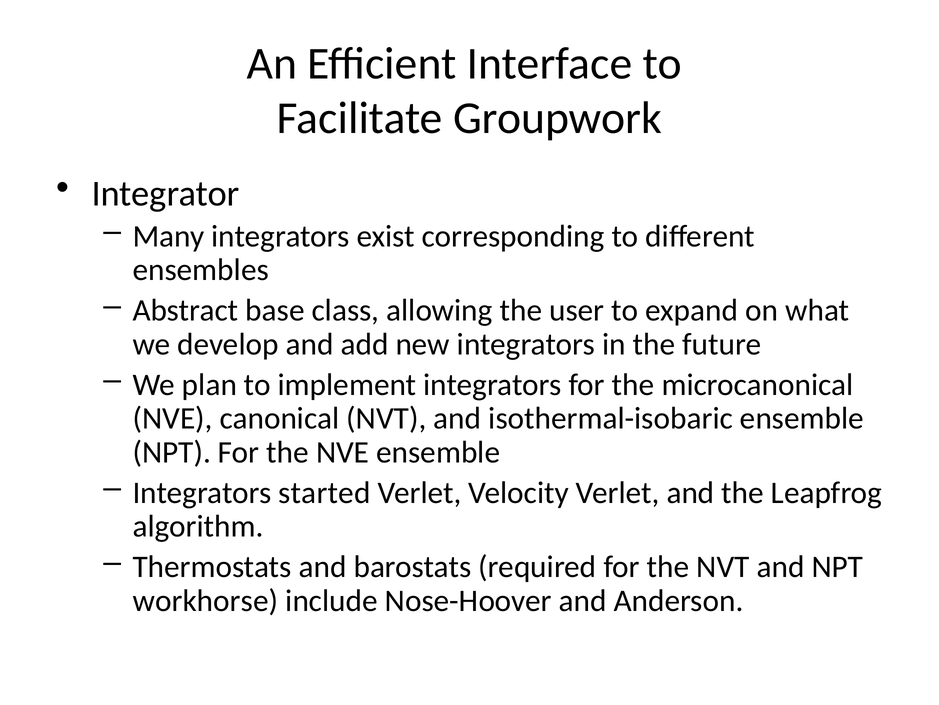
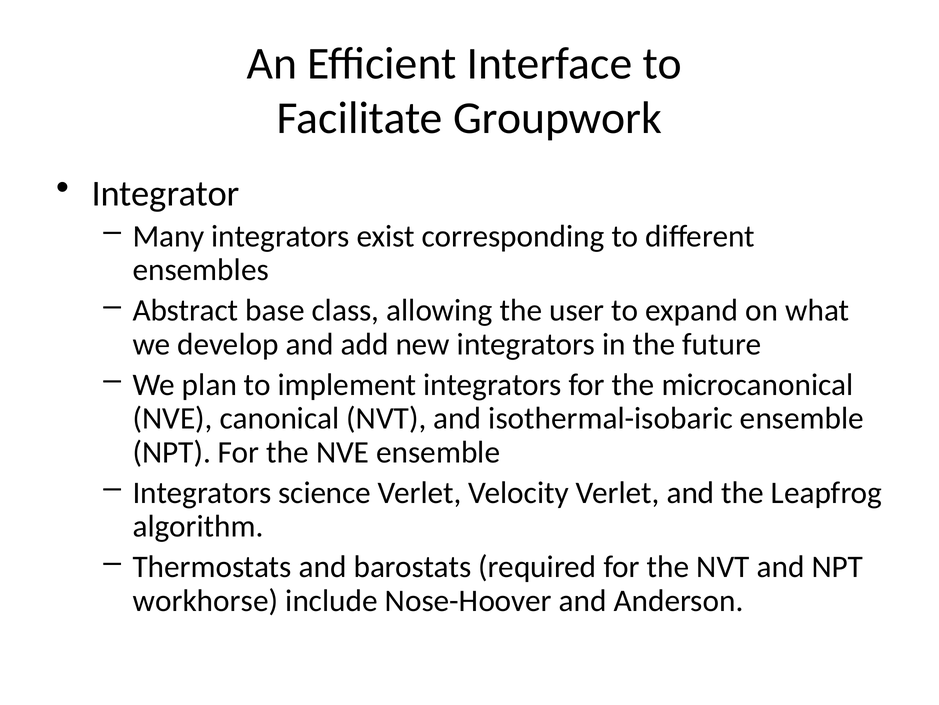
started: started -> science (325, 492)
